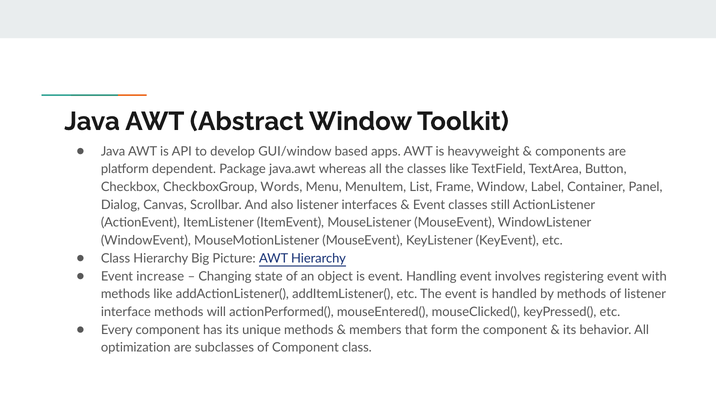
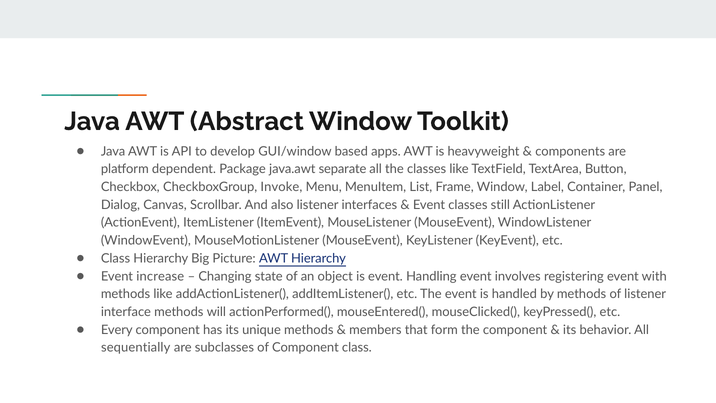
whereas: whereas -> separate (343, 169)
Words: Words -> Invoke (281, 187)
optimization: optimization -> sequentially (136, 347)
